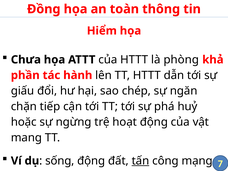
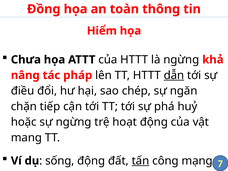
là phòng: phòng -> ngừng (181, 60)
phần: phần -> nâng (25, 75)
hành: hành -> pháp (78, 75)
dẫn underline: none -> present (174, 75)
giấu: giấu -> điều (23, 91)
